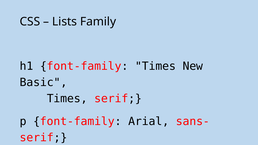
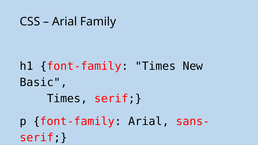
Lists: Lists -> Arial (65, 22)
